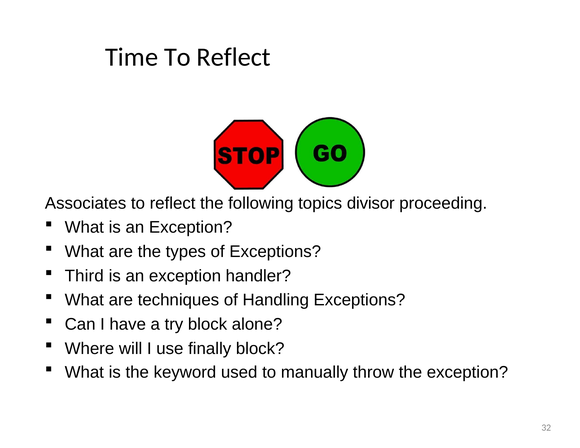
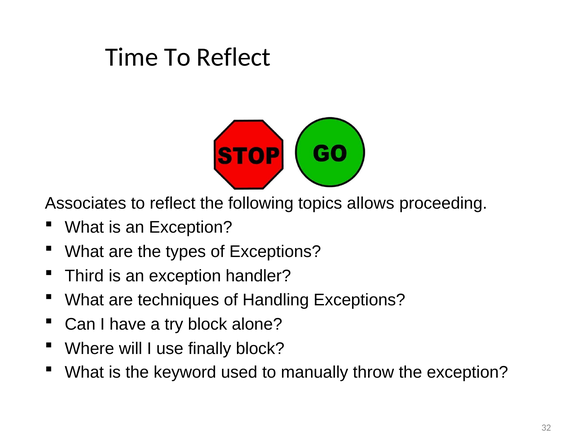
divisor: divisor -> allows (371, 203)
